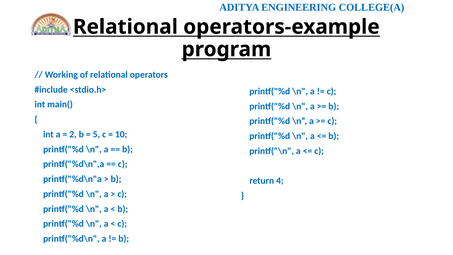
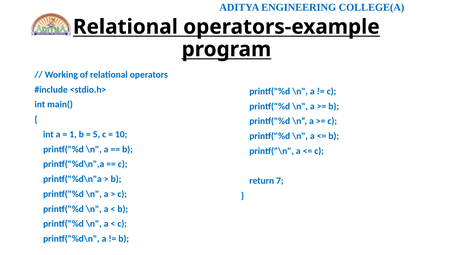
2: 2 -> 1 (73, 134)
4: 4 -> 7 (280, 181)
